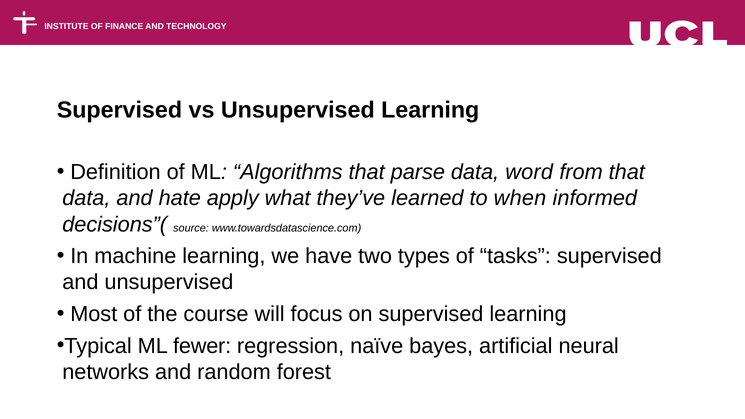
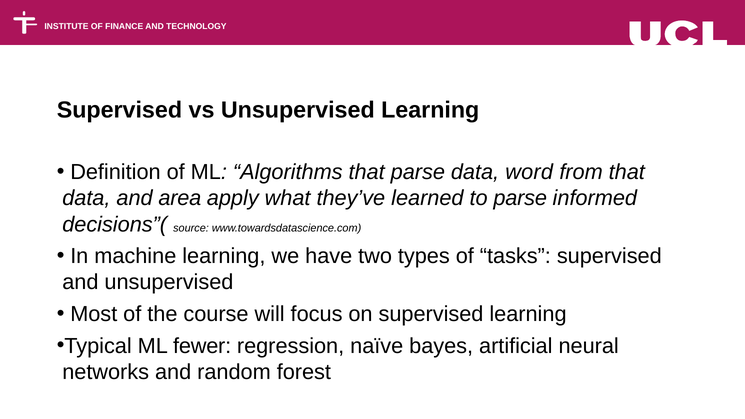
hate: hate -> area (180, 198)
to when: when -> parse (520, 198)
